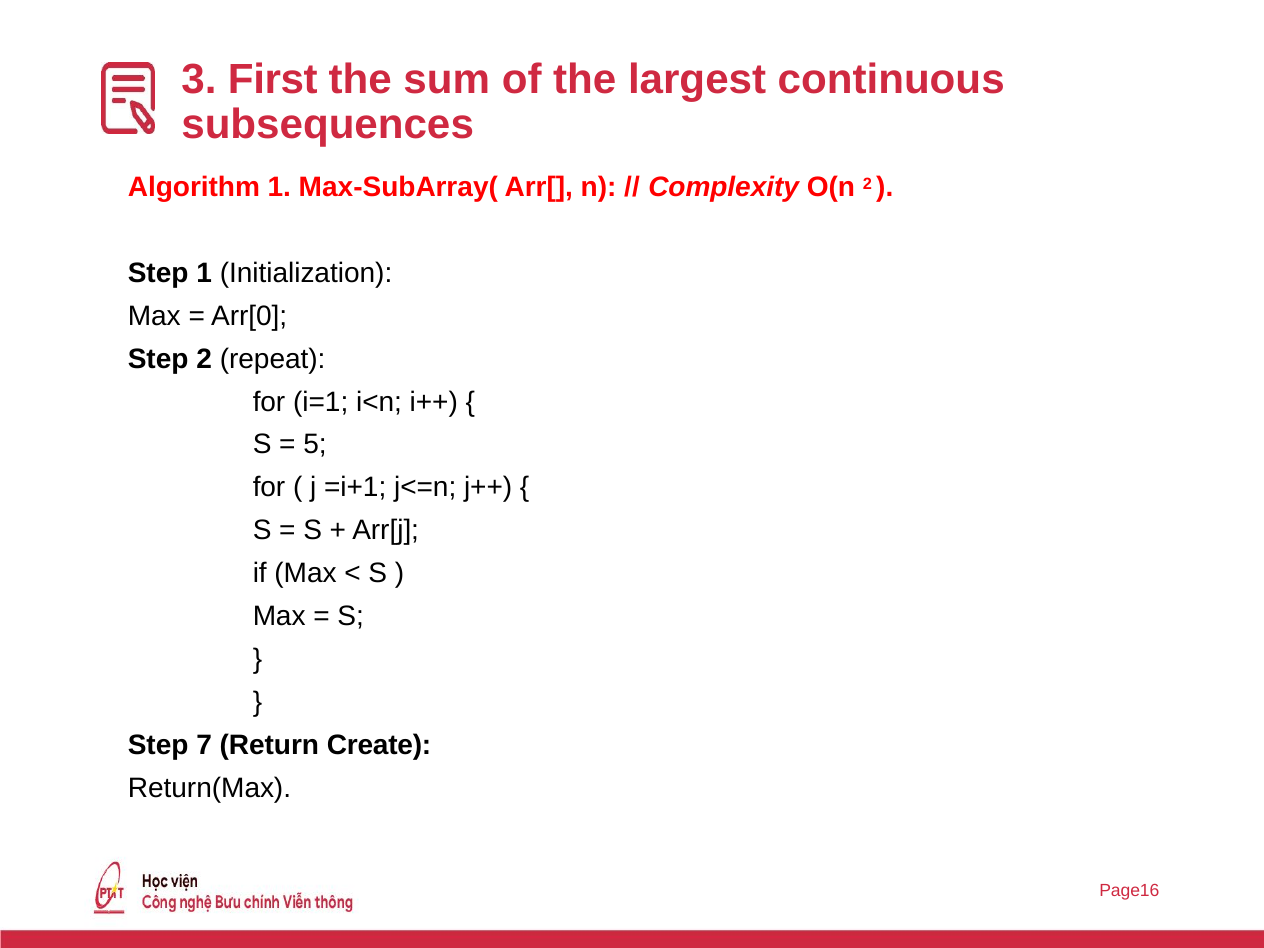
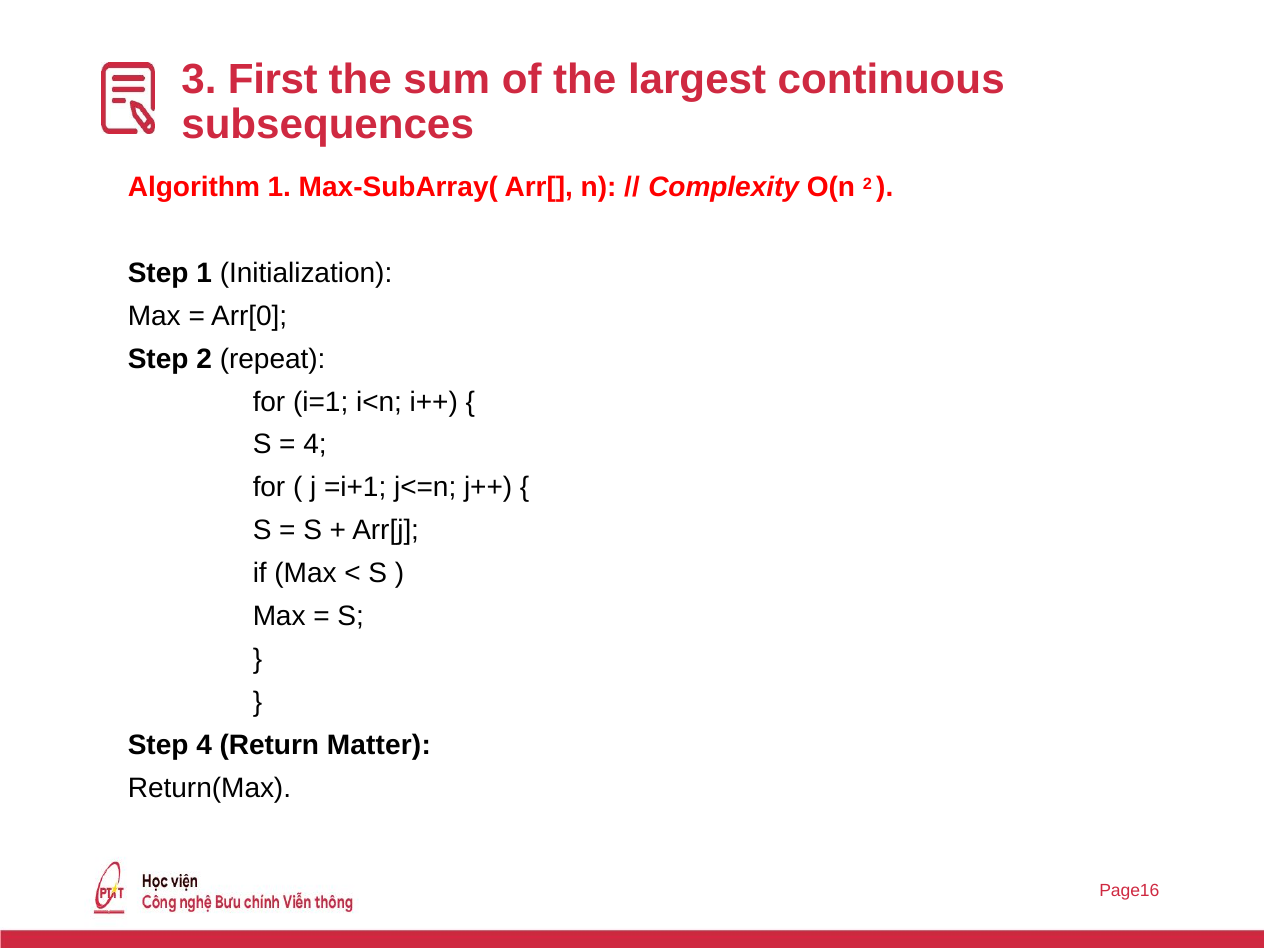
5: 5 -> 4 (315, 445)
Step 7: 7 -> 4 (204, 745)
Create: Create -> Matter (379, 745)
